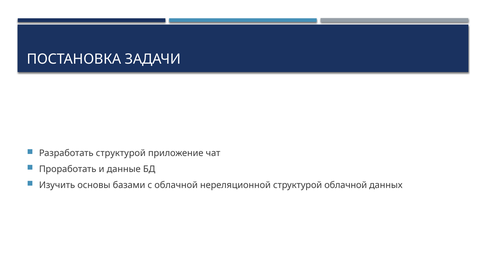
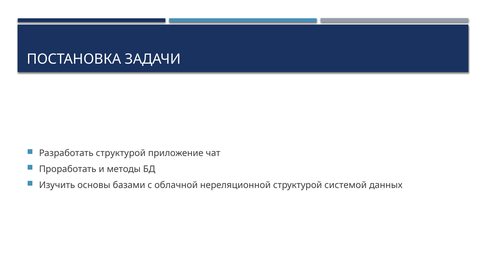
данные: данные -> методы (124, 169)
структурой облачной: облачной -> системой (346, 185)
